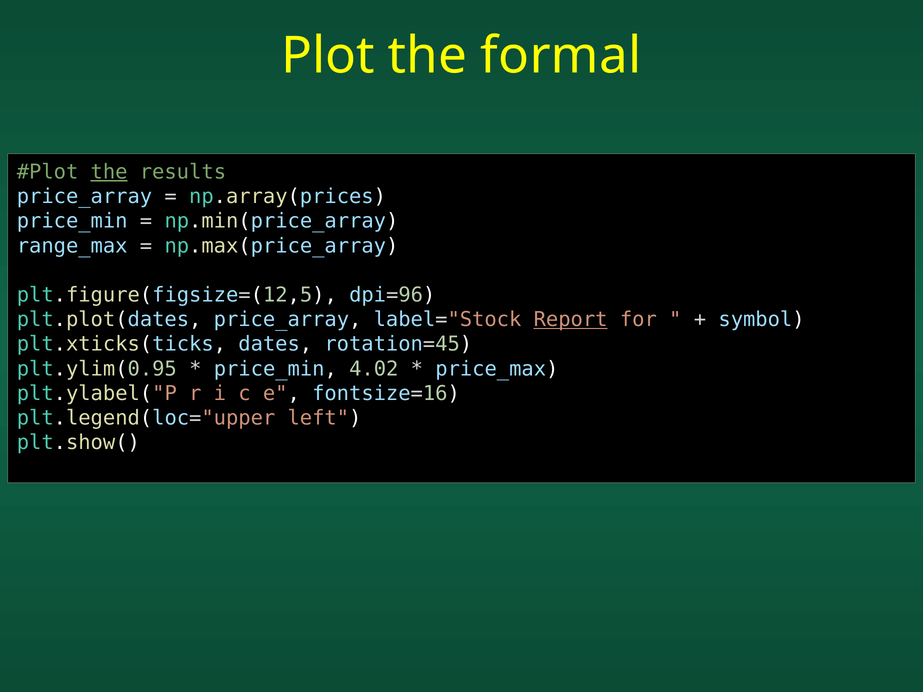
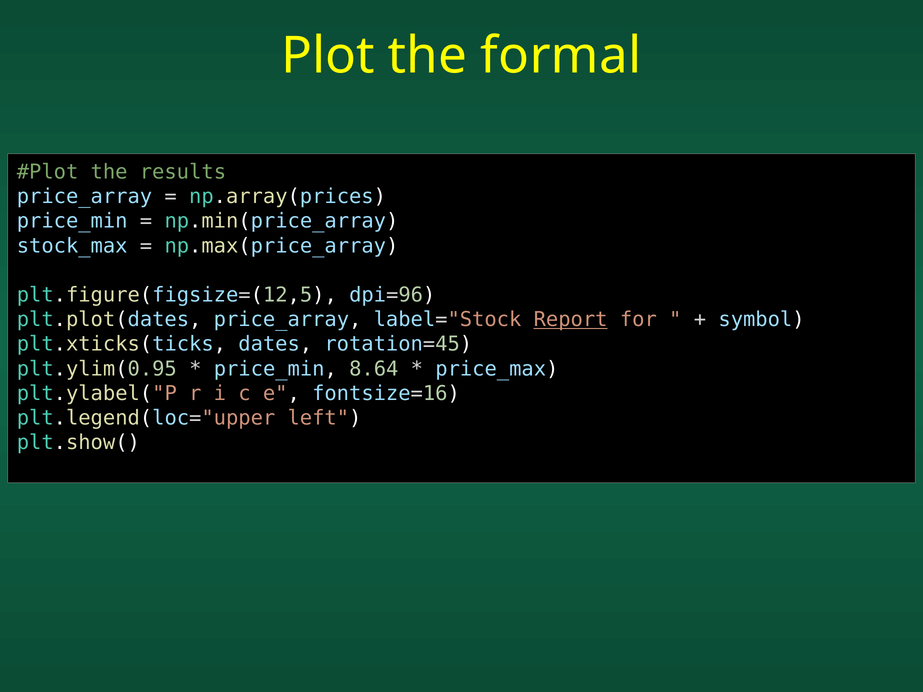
the underline: present -> none (109, 172)
range_max: range_max -> stock_max (72, 246)
4.02: 4.02 -> 8.64 (374, 369)
